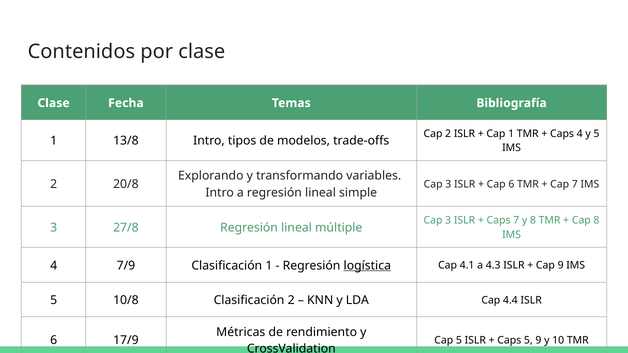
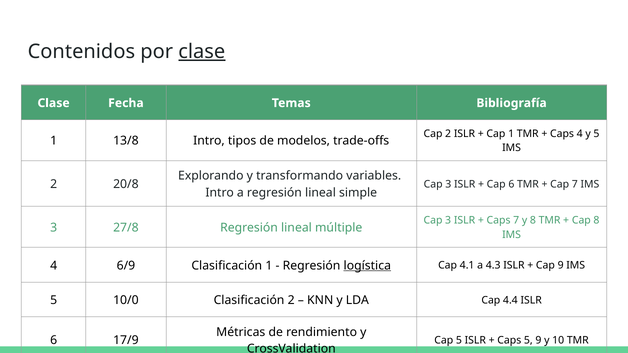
clase underline: none -> present (202, 52)
7/9: 7/9 -> 6/9 (126, 266)
10/8: 10/8 -> 10/0 (126, 300)
